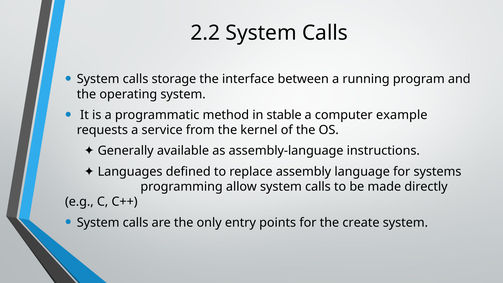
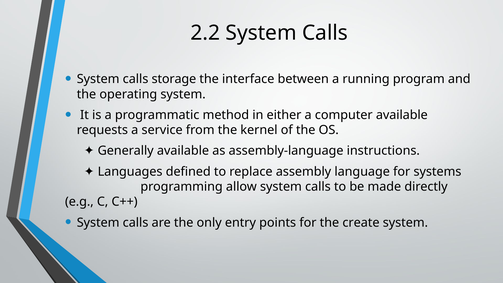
stable: stable -> either (284, 115)
computer example: example -> available (402, 115)
